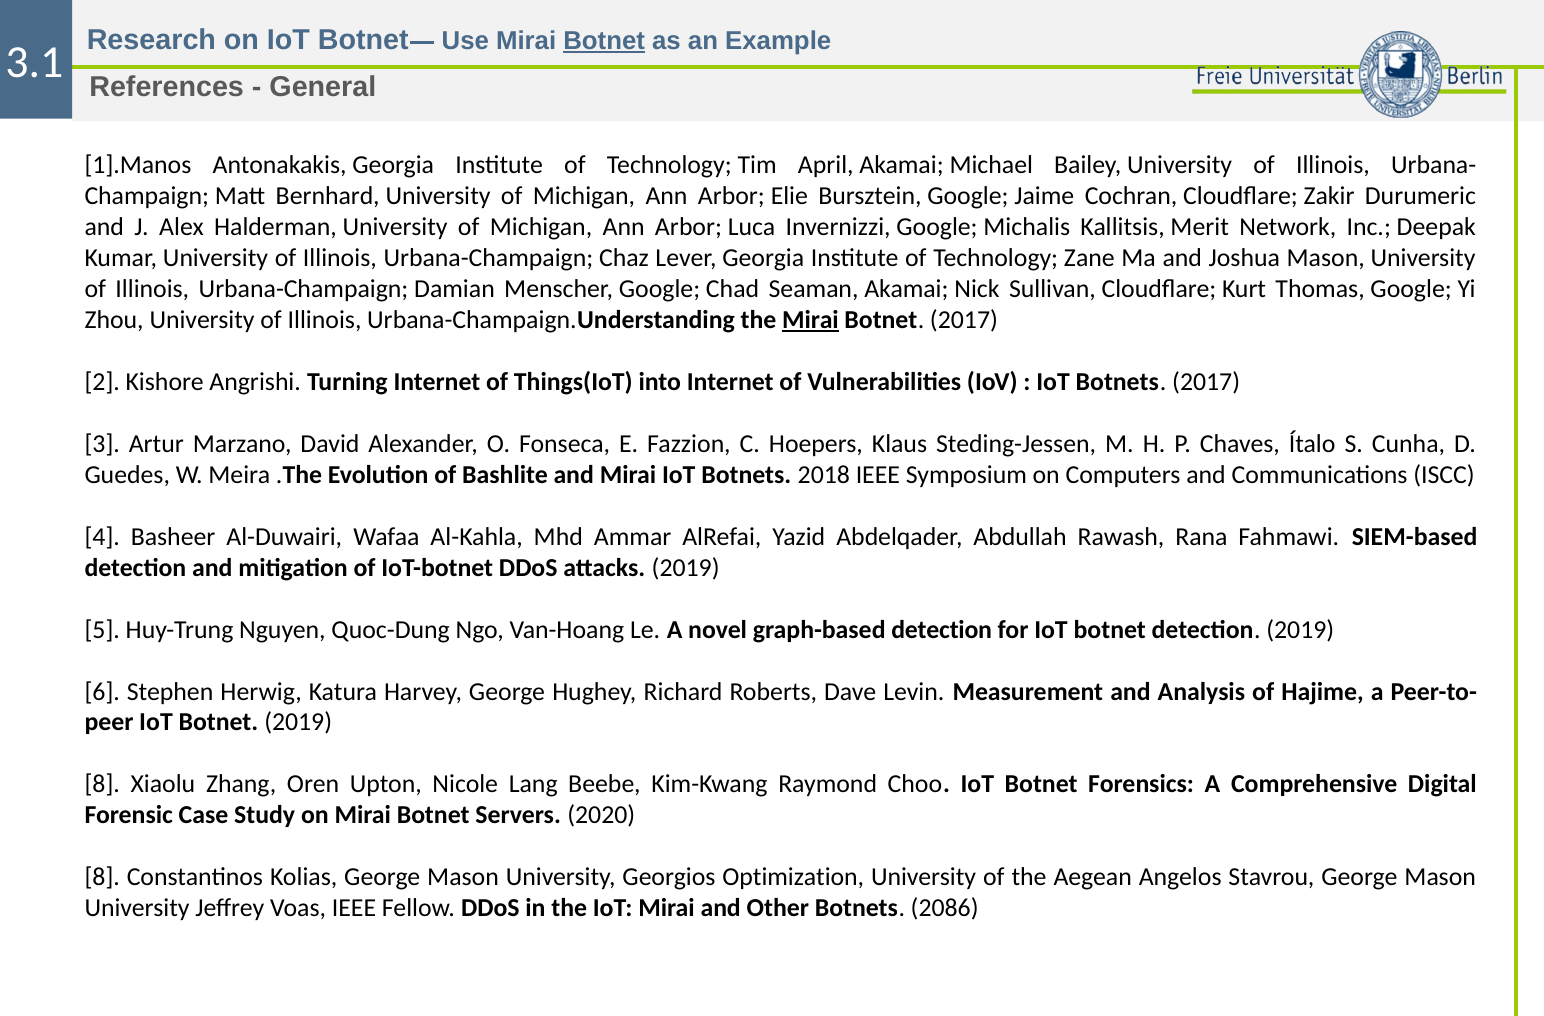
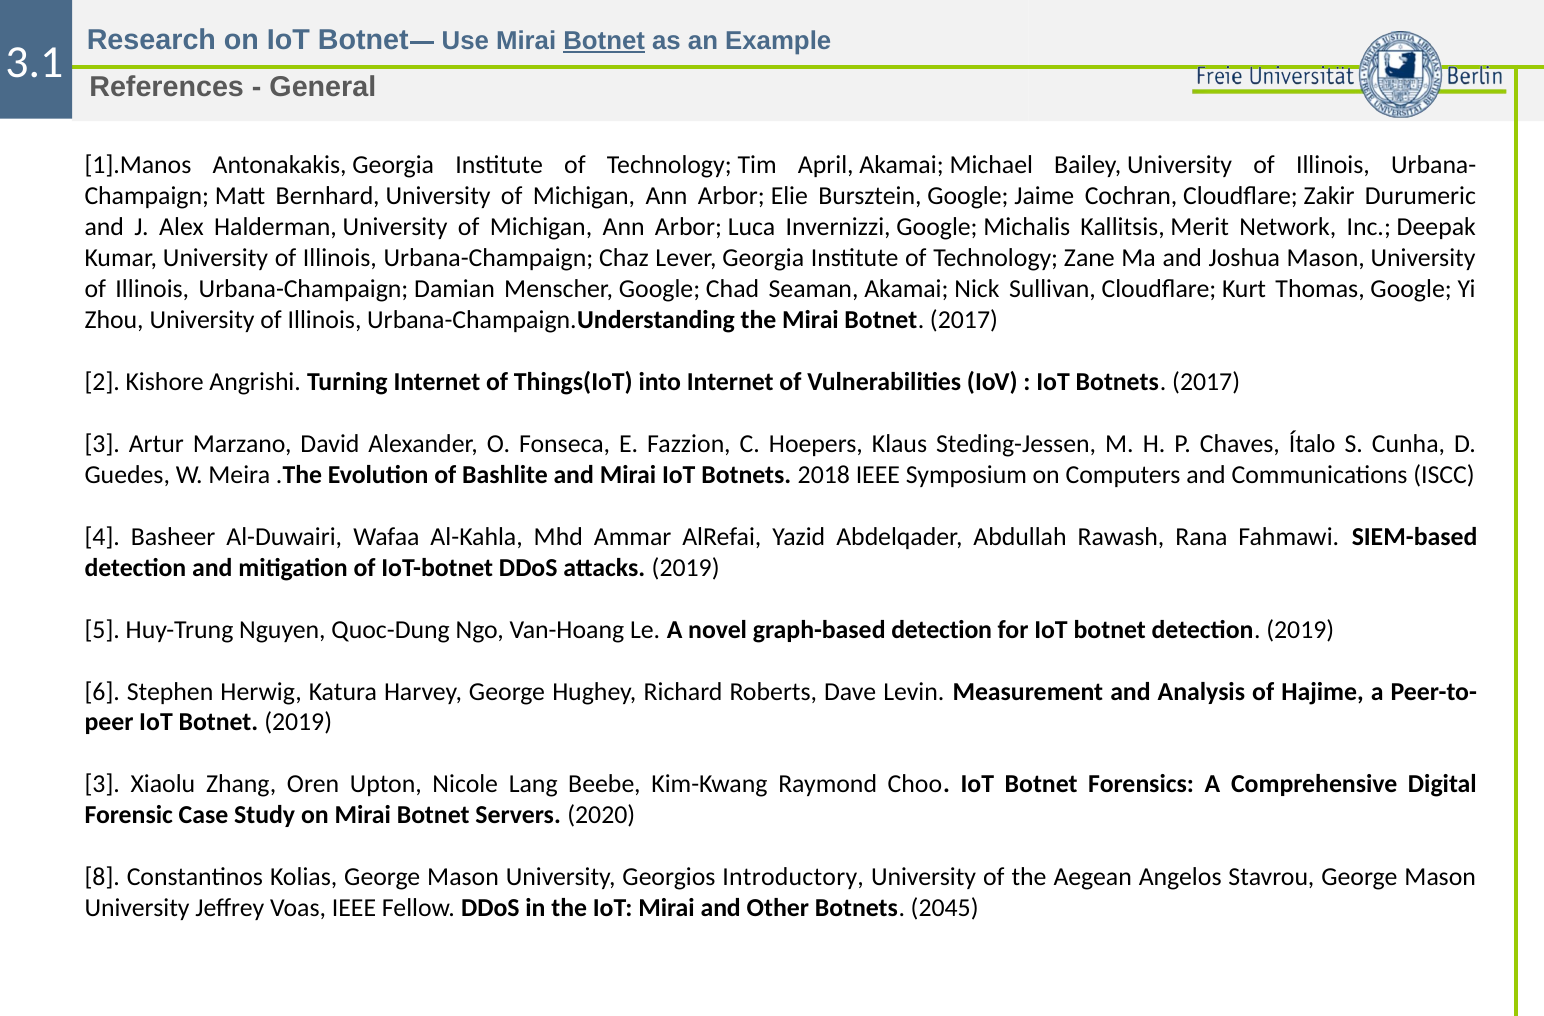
Mirai underline: present -> none (810, 320)
8: 8 -> 3 (102, 784)
Optimization: Optimization -> Introductory (793, 877)
2086: 2086 -> 2045 (945, 908)
